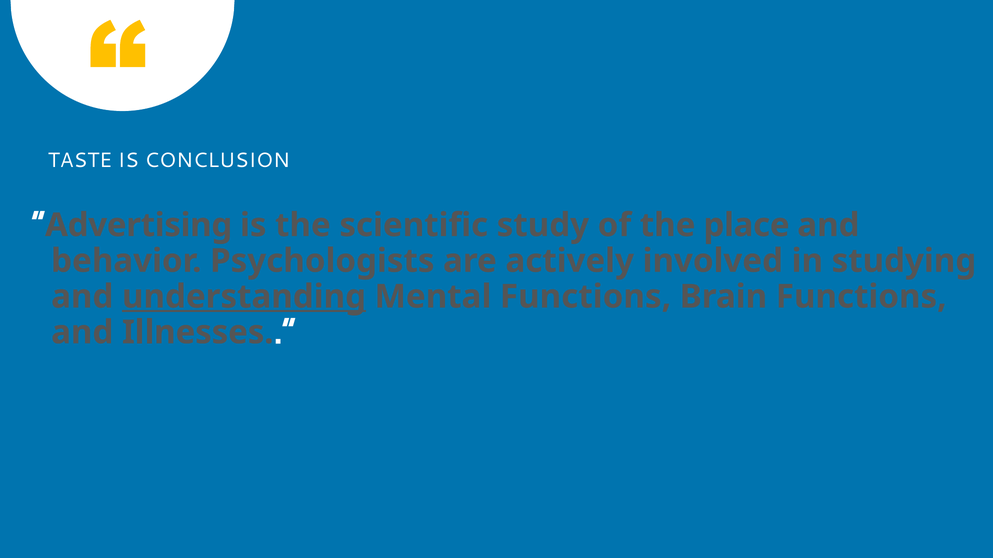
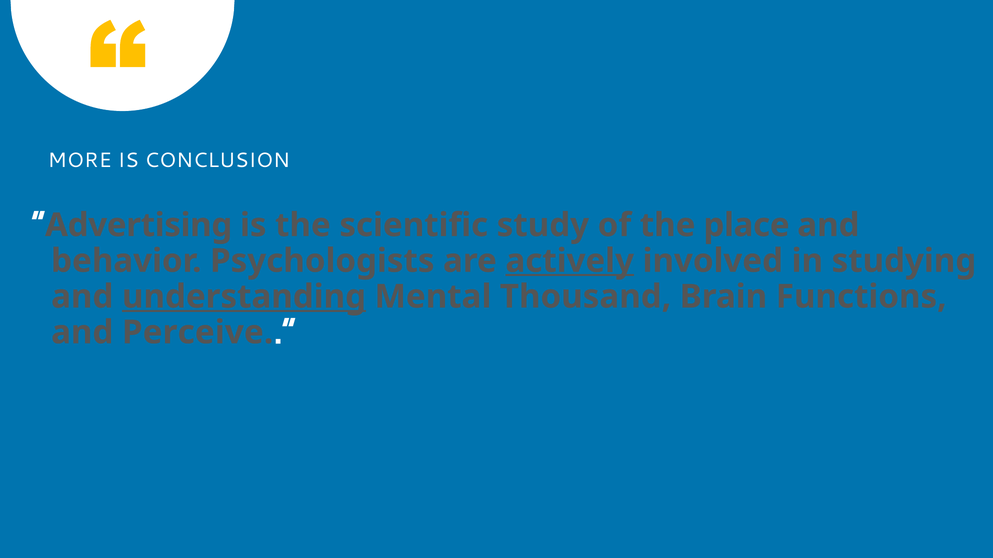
TASTE: TASTE -> MORE (80, 160)
actively underline: none -> present (570, 261)
Mental Functions: Functions -> Thousand (585, 297)
Illnesses: Illnesses -> Perceive (198, 333)
